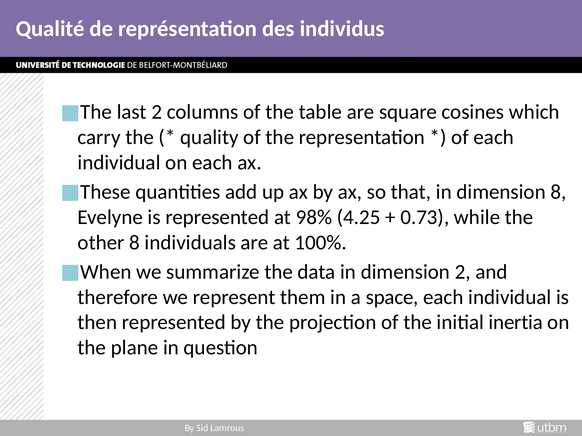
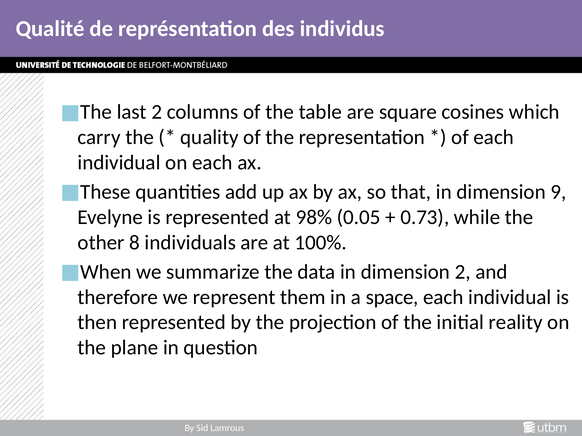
dimension 8: 8 -> 9 (558, 192)
4.25: 4.25 -> 0.05 (359, 217)
inertia: inertia -> reality (516, 323)
